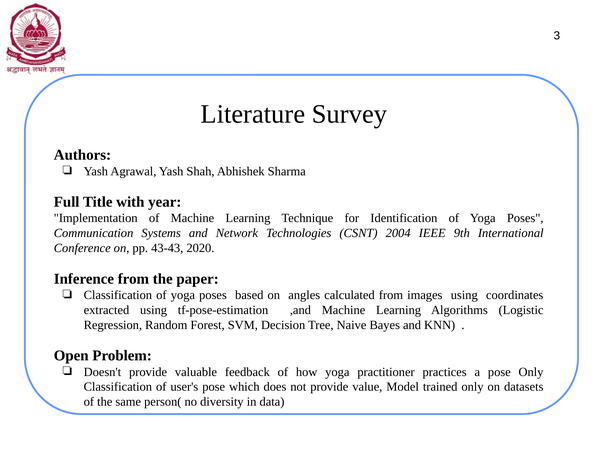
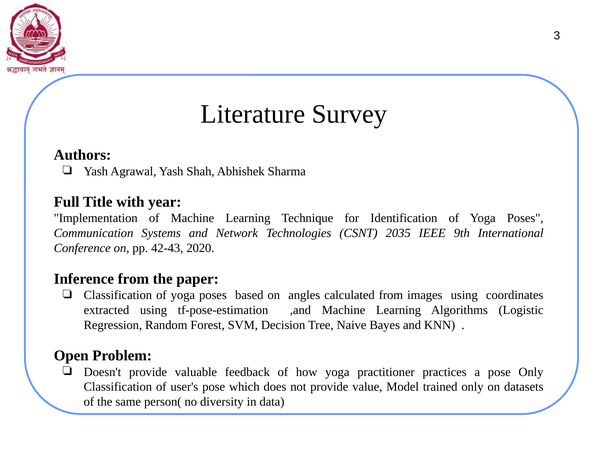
2004: 2004 -> 2035 (398, 233)
43-43: 43-43 -> 42-43 (167, 248)
